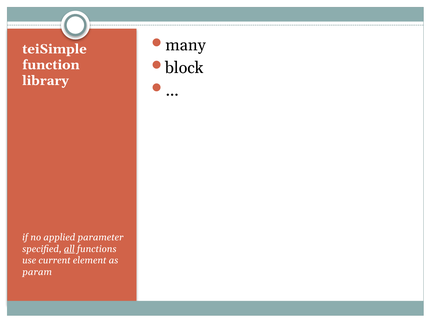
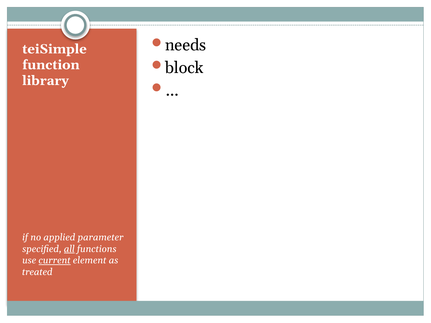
many: many -> needs (186, 45)
current underline: none -> present (55, 261)
param: param -> treated (37, 272)
